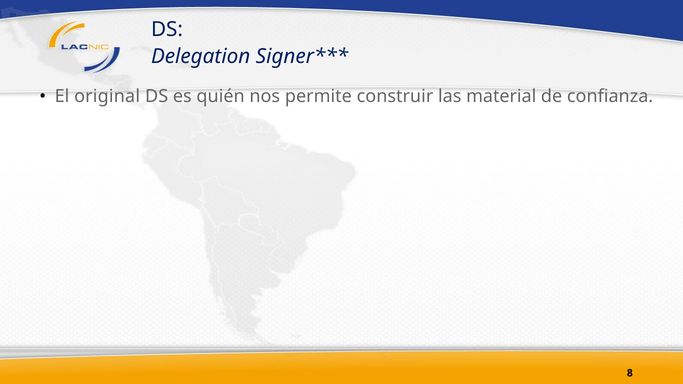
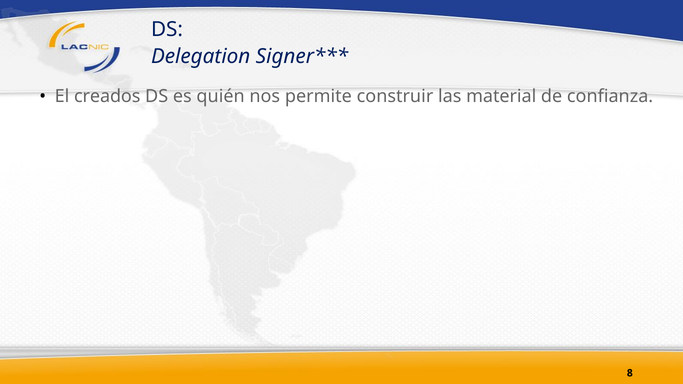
original: original -> creados (107, 96)
